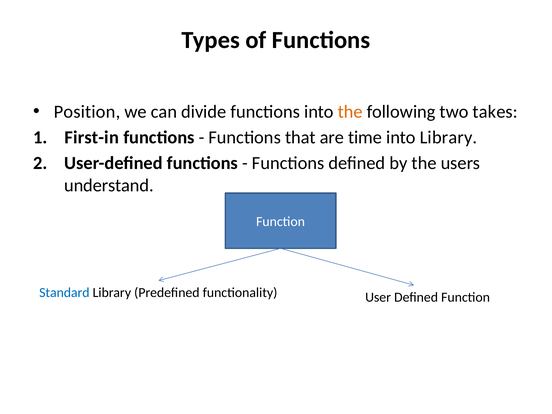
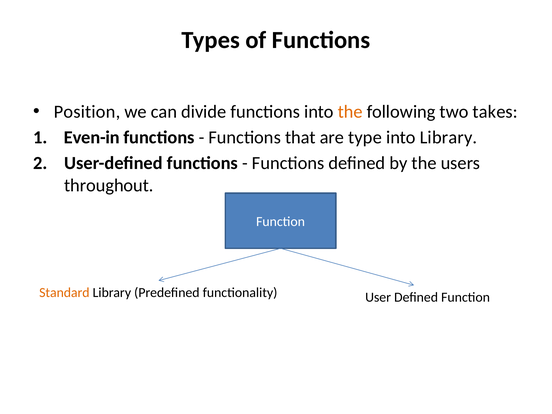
First-in: First-in -> Even-in (92, 137)
time: time -> type (365, 137)
understand: understand -> throughout (109, 185)
Standard colour: blue -> orange (64, 293)
